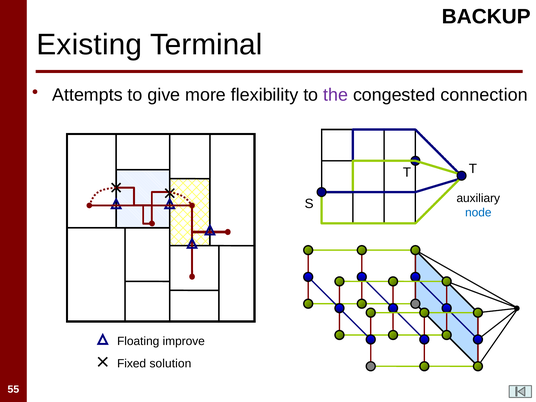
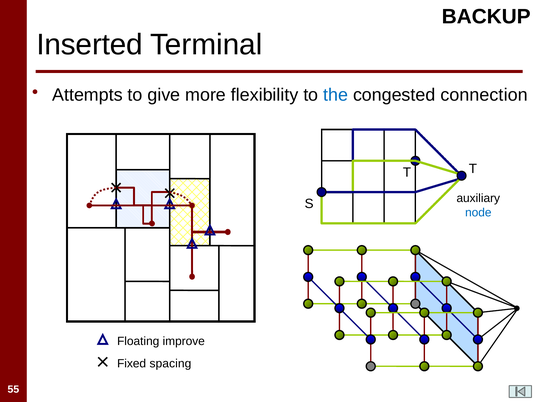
Existing: Existing -> Inserted (90, 45)
the colour: purple -> blue (336, 95)
solution: solution -> spacing (170, 363)
